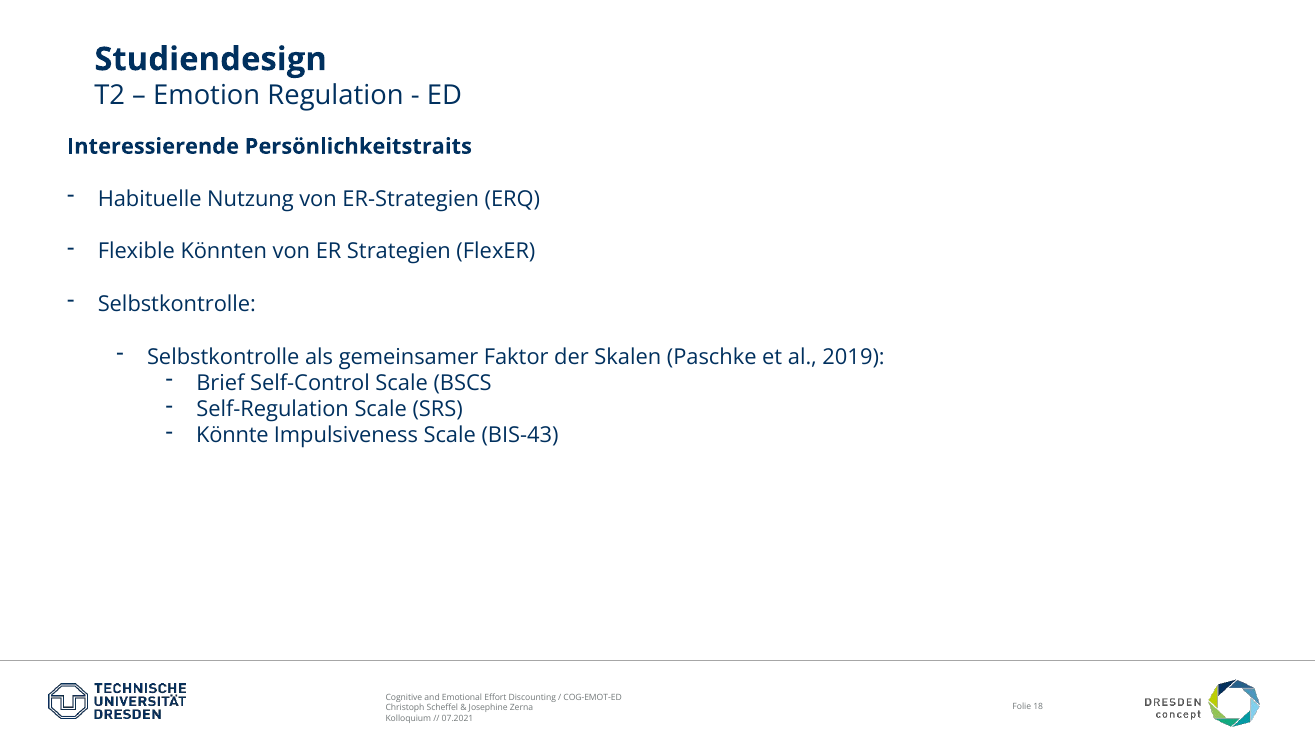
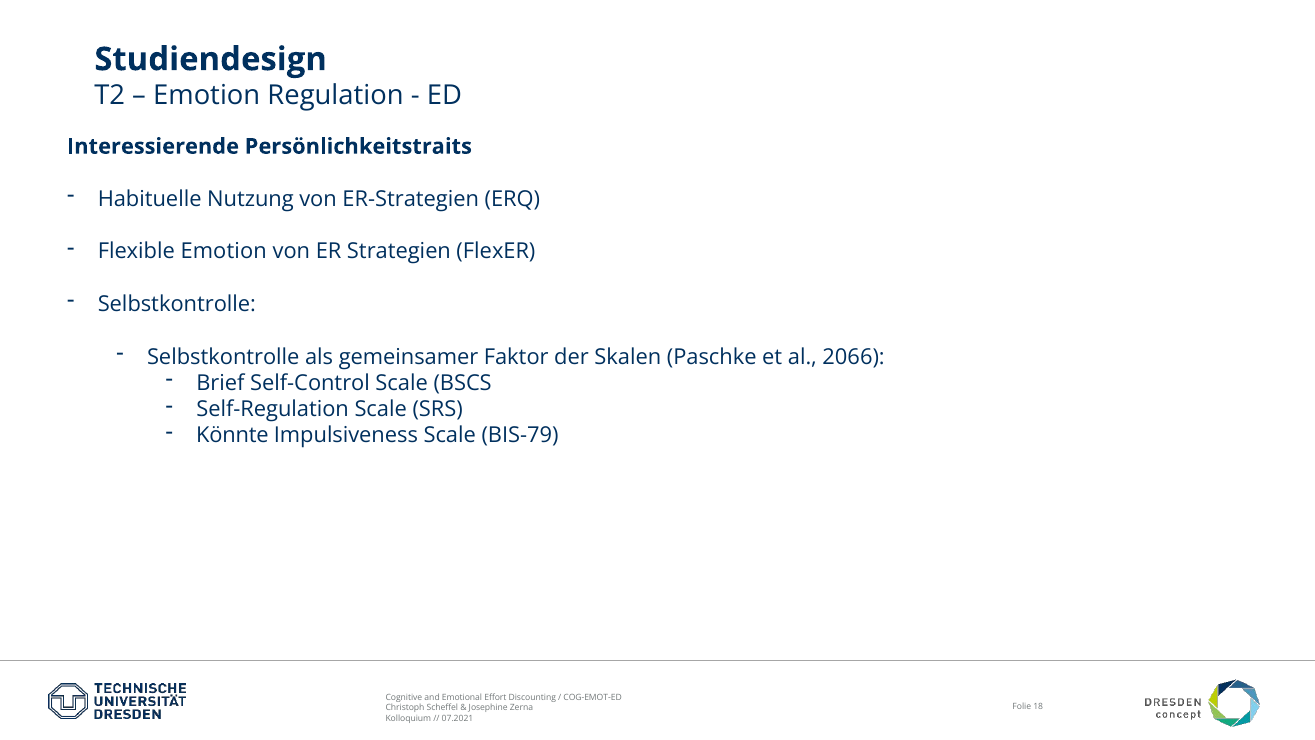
Flexible Könnten: Könnten -> Emotion (224, 252)
2019: 2019 -> 2066 (854, 357)
BIS-43: BIS-43 -> BIS-79 (520, 436)
